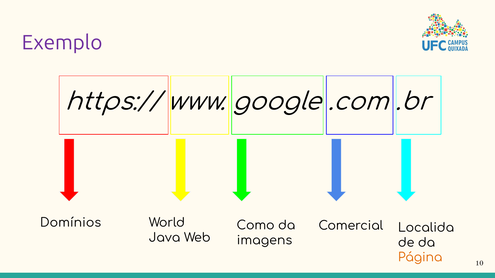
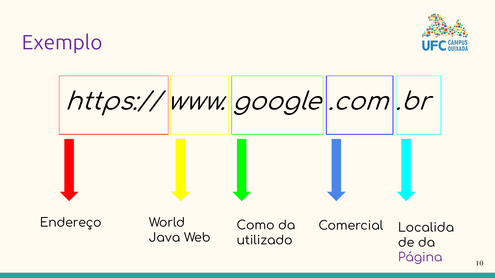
Domínios: Domínios -> Endereço (71, 223)
imagens: imagens -> utilizado (265, 241)
Página colour: orange -> purple (420, 258)
